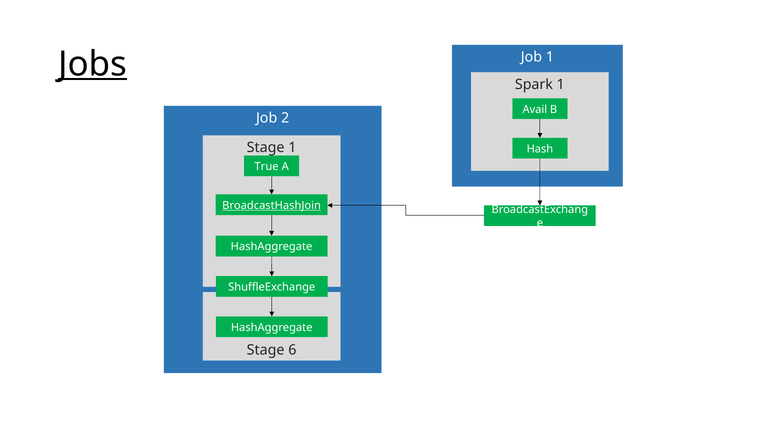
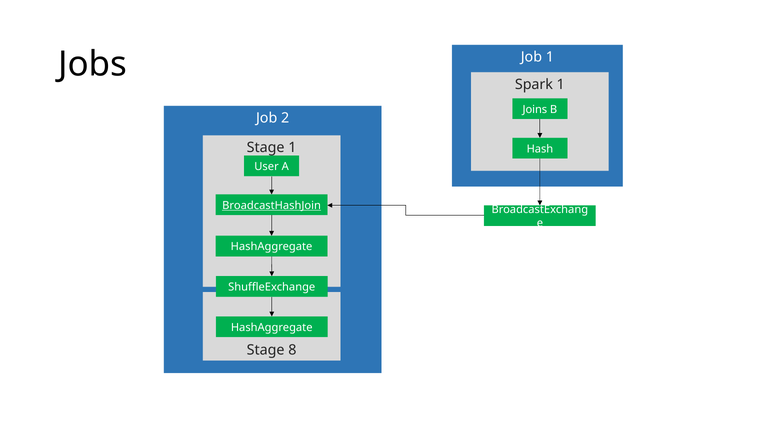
Jobs underline: present -> none (93, 64)
Avail: Avail -> Joins (535, 109)
True: True -> User (267, 167)
6: 6 -> 8 (292, 350)
